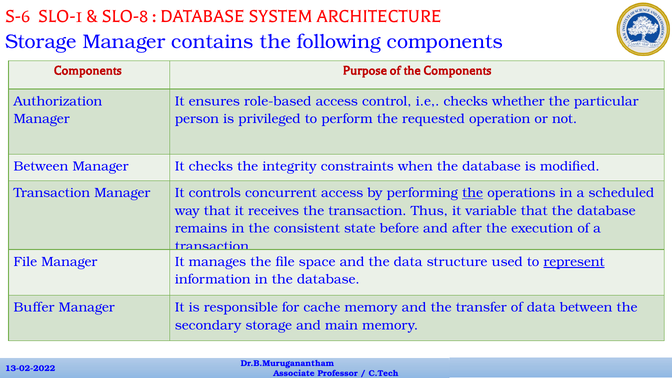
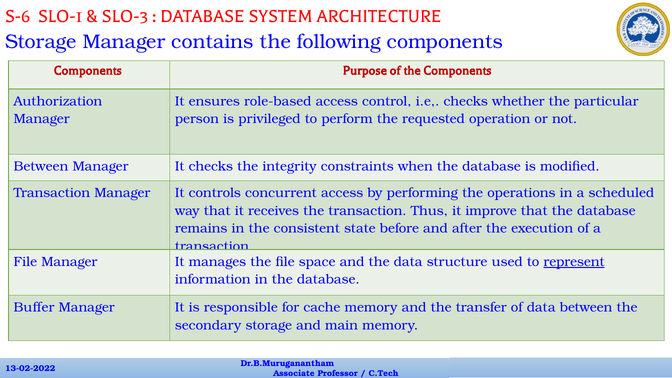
SLO-8: SLO-8 -> SLO-3 (125, 16)
the underline: present -> none (473, 193)
variable: variable -> improve (491, 211)
